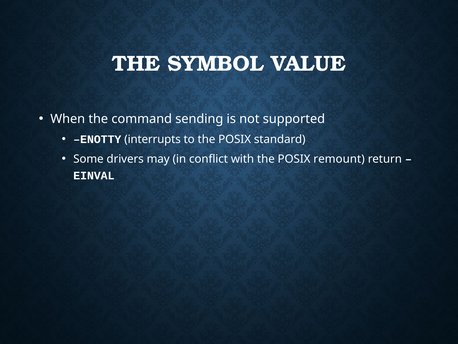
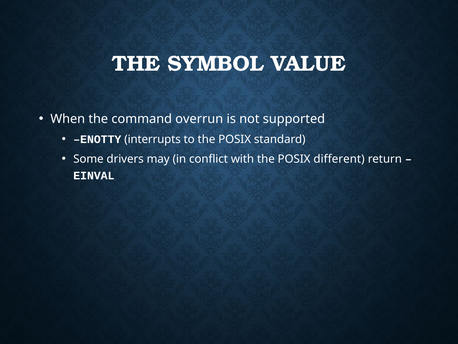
sending: sending -> overrun (199, 119)
remount: remount -> different (339, 159)
